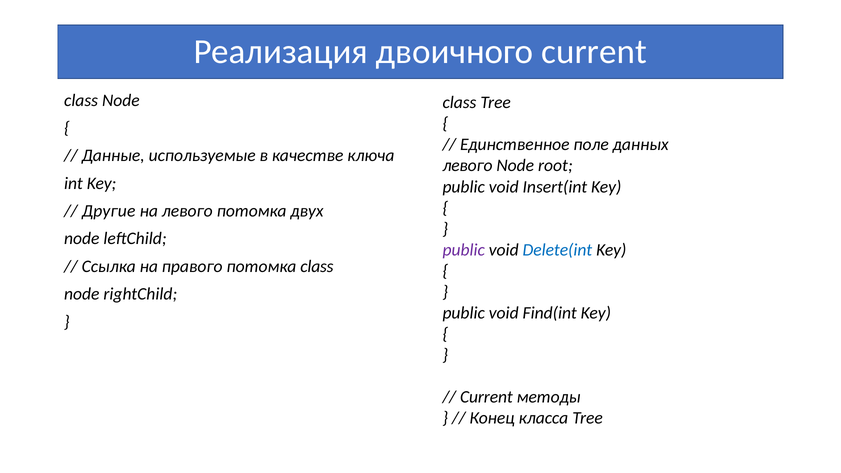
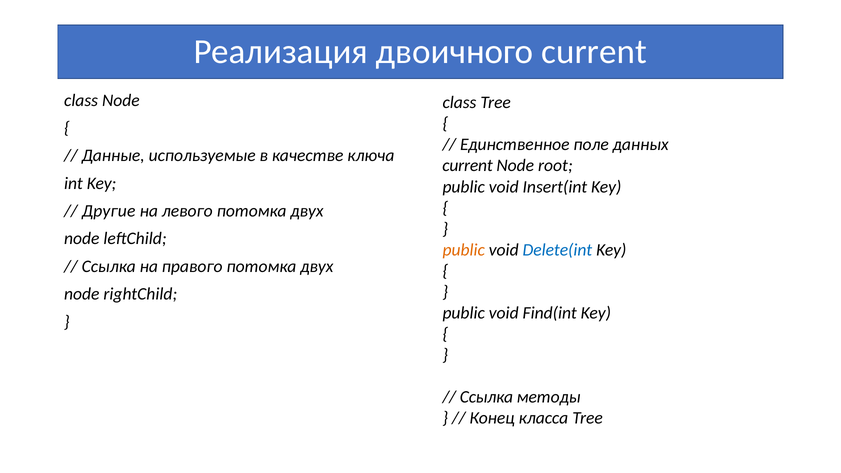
левого: левого -> current (468, 166)
public colour: purple -> orange (464, 250)
правого потомка class: class -> двух (317, 266)
Current: Current -> Ссылка (486, 397)
